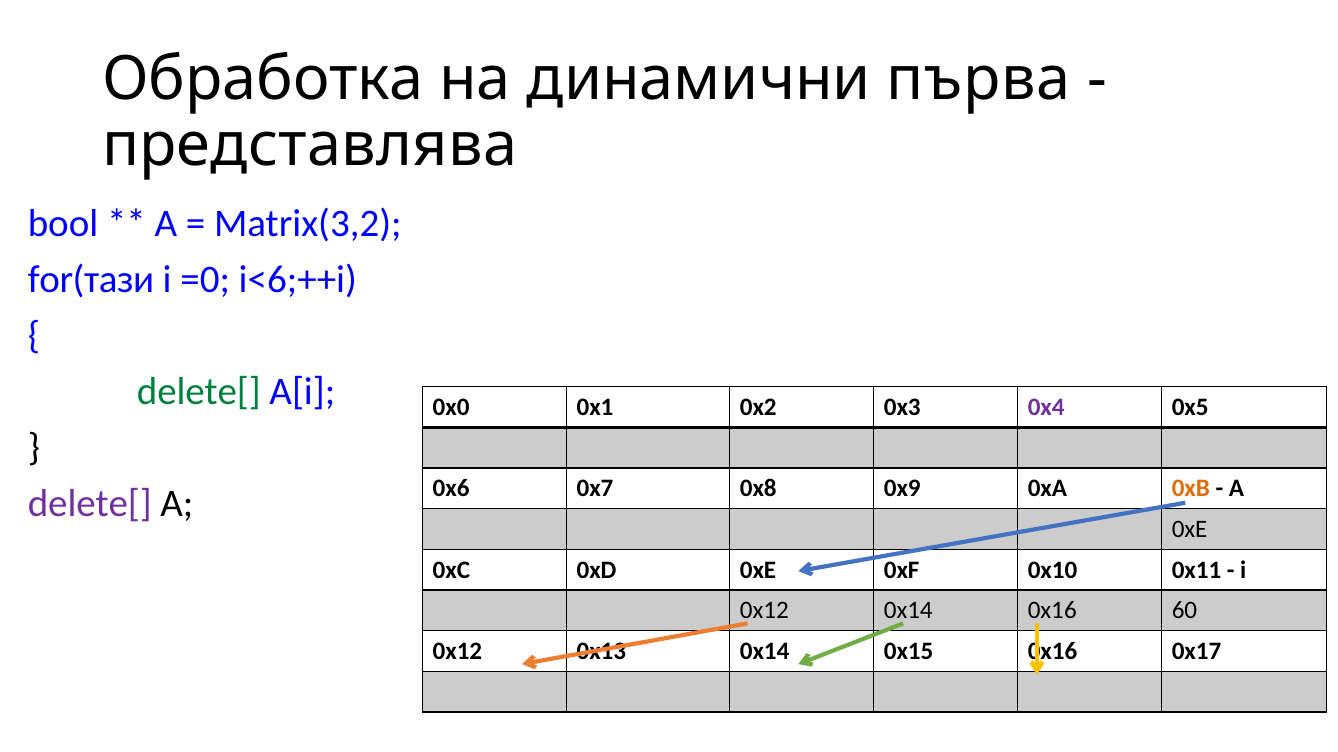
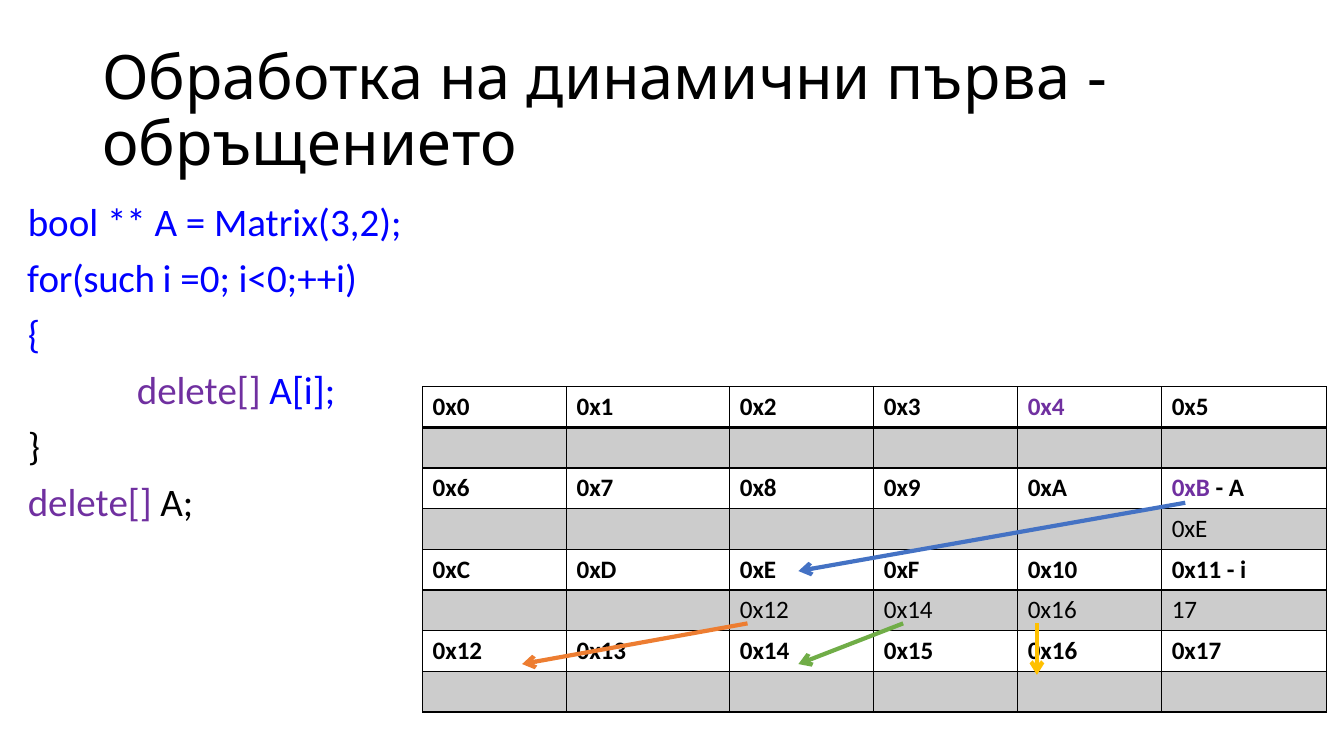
представлява: представлява -> обръщението (310, 145)
for(тази: for(тази -> for(such (91, 280)
i<6;++i: i<6;++i -> i<0;++i (298, 280)
delete[ colour: green -> purple (199, 392)
0xB colour: orange -> purple (1191, 489)
60: 60 -> 17 (1184, 611)
